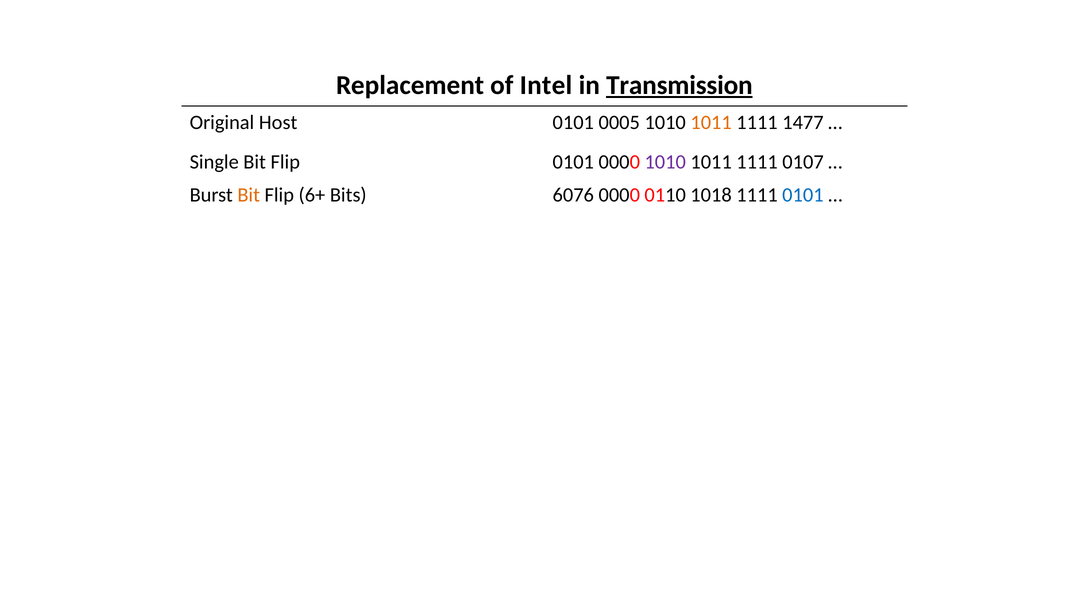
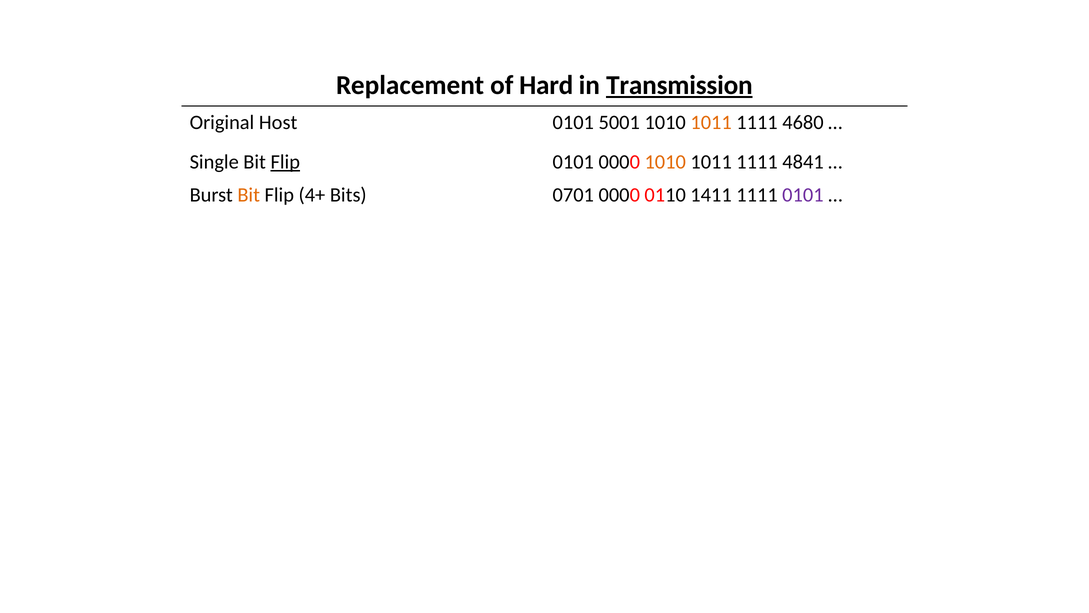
Intel: Intel -> Hard (546, 85)
0005: 0005 -> 5001 (619, 122)
1477: 1477 -> 4680 (803, 122)
Flip underline: none -> present (285, 162)
1010 colour: purple -> orange (665, 162)
0107: 0107 -> 4841 (803, 162)
6+: 6+ -> 4+ (312, 195)
6076: 6076 -> 0701 (573, 195)
1018: 1018 -> 1411 (711, 195)
0101 colour: blue -> purple (803, 195)
